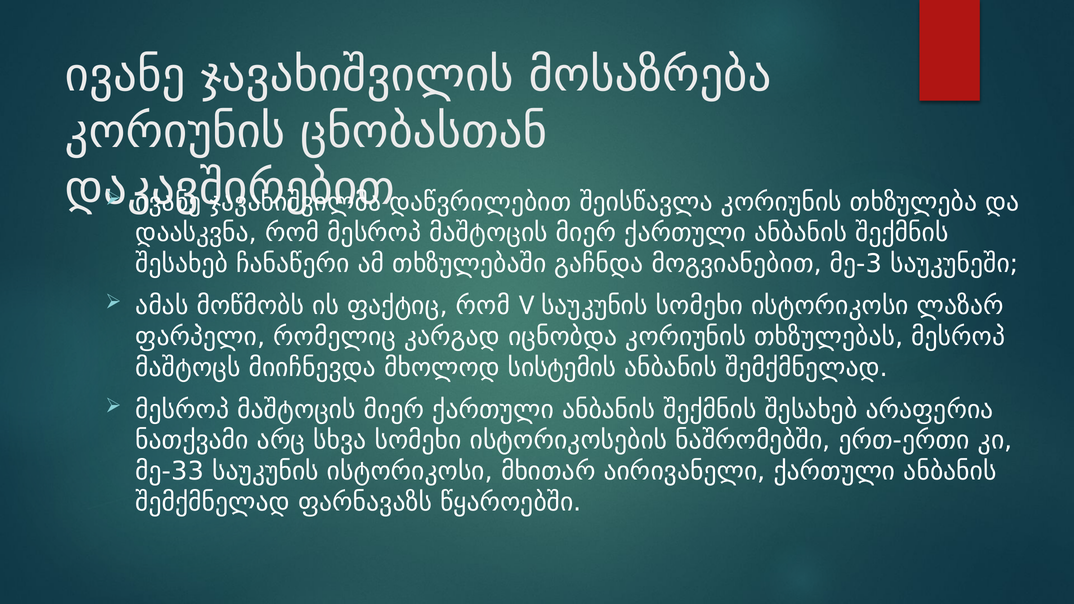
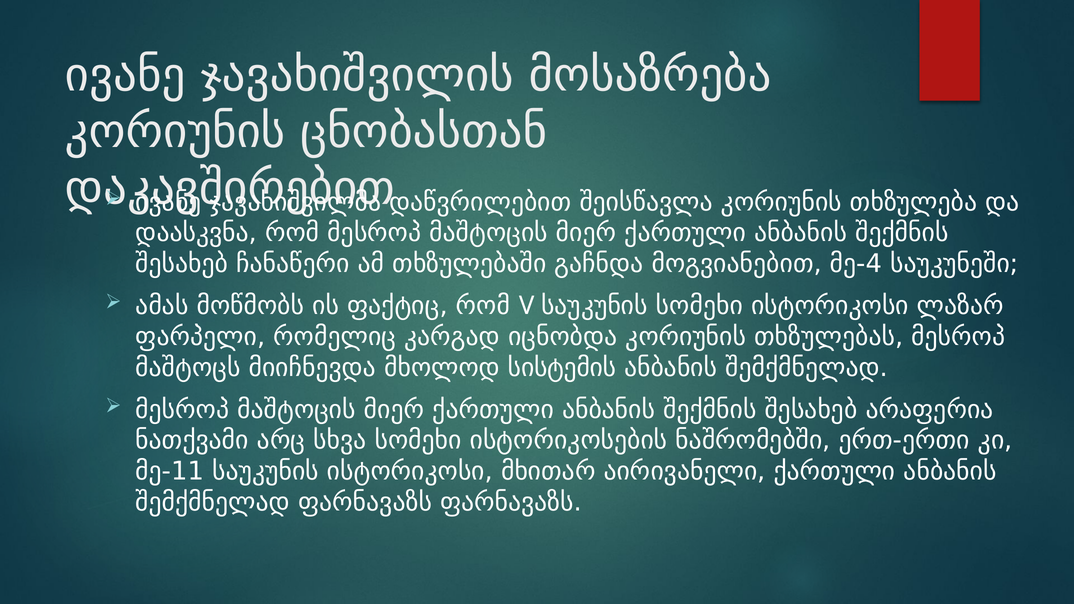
მე-3: მე-3 -> მე-4 (856, 264)
მე-33: მე-33 -> მე-11 (170, 471)
ფარნავაზს წყაროებში: წყაროებში -> ფარნავაზს (511, 502)
